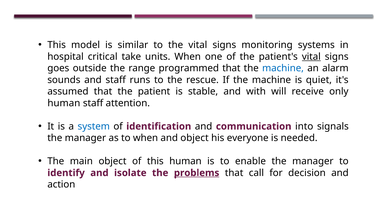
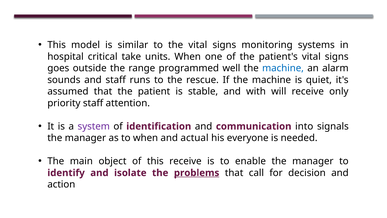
vital underline: present -> none (311, 57)
programmed that: that -> well (231, 68)
human: human -> priority (64, 103)
system colour: blue -> purple (94, 126)
and object: object -> actual (195, 138)
this human: human -> receive (185, 161)
